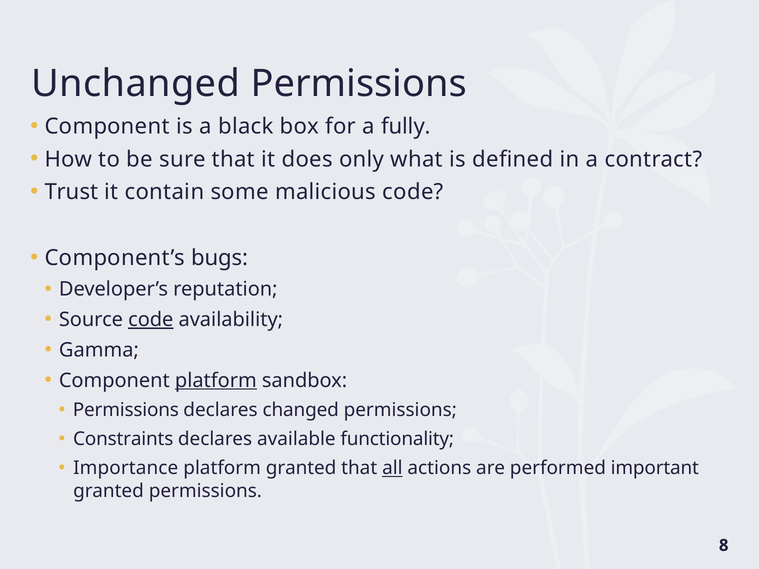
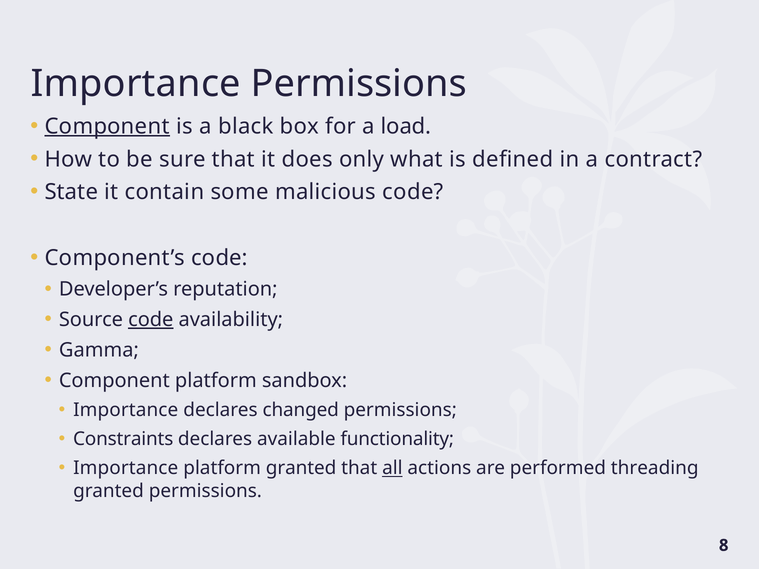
Unchanged: Unchanged -> Importance (136, 84)
Component underline: none -> present (107, 126)
fully: fully -> load (406, 126)
Trust: Trust -> State (71, 192)
Component’s bugs: bugs -> code (220, 258)
platform underline: present -> none (216, 381)
Permissions: Permissions -> Importance (126, 410)
important: important -> threading (655, 468)
